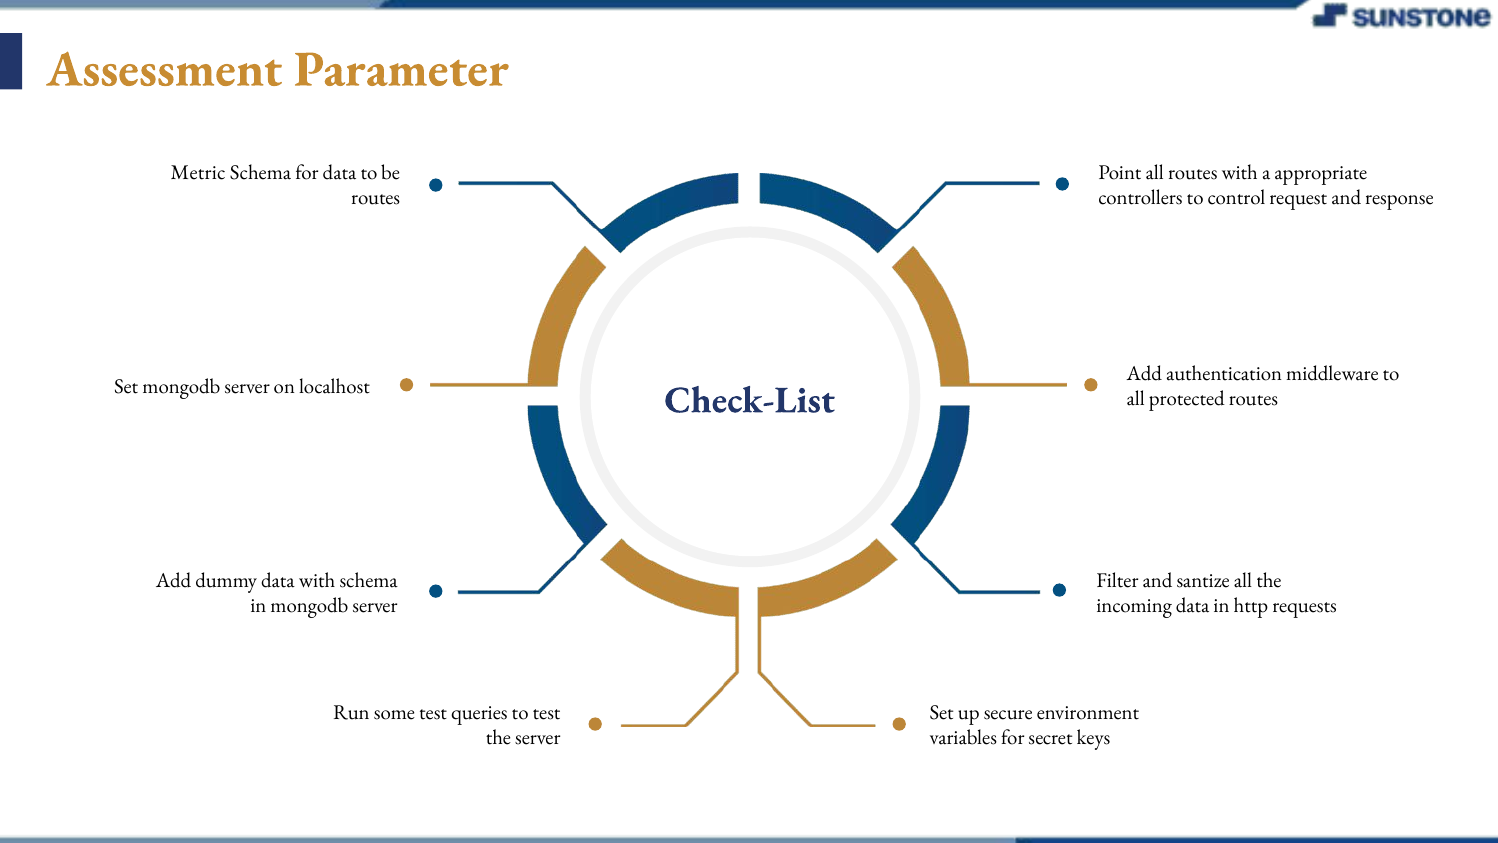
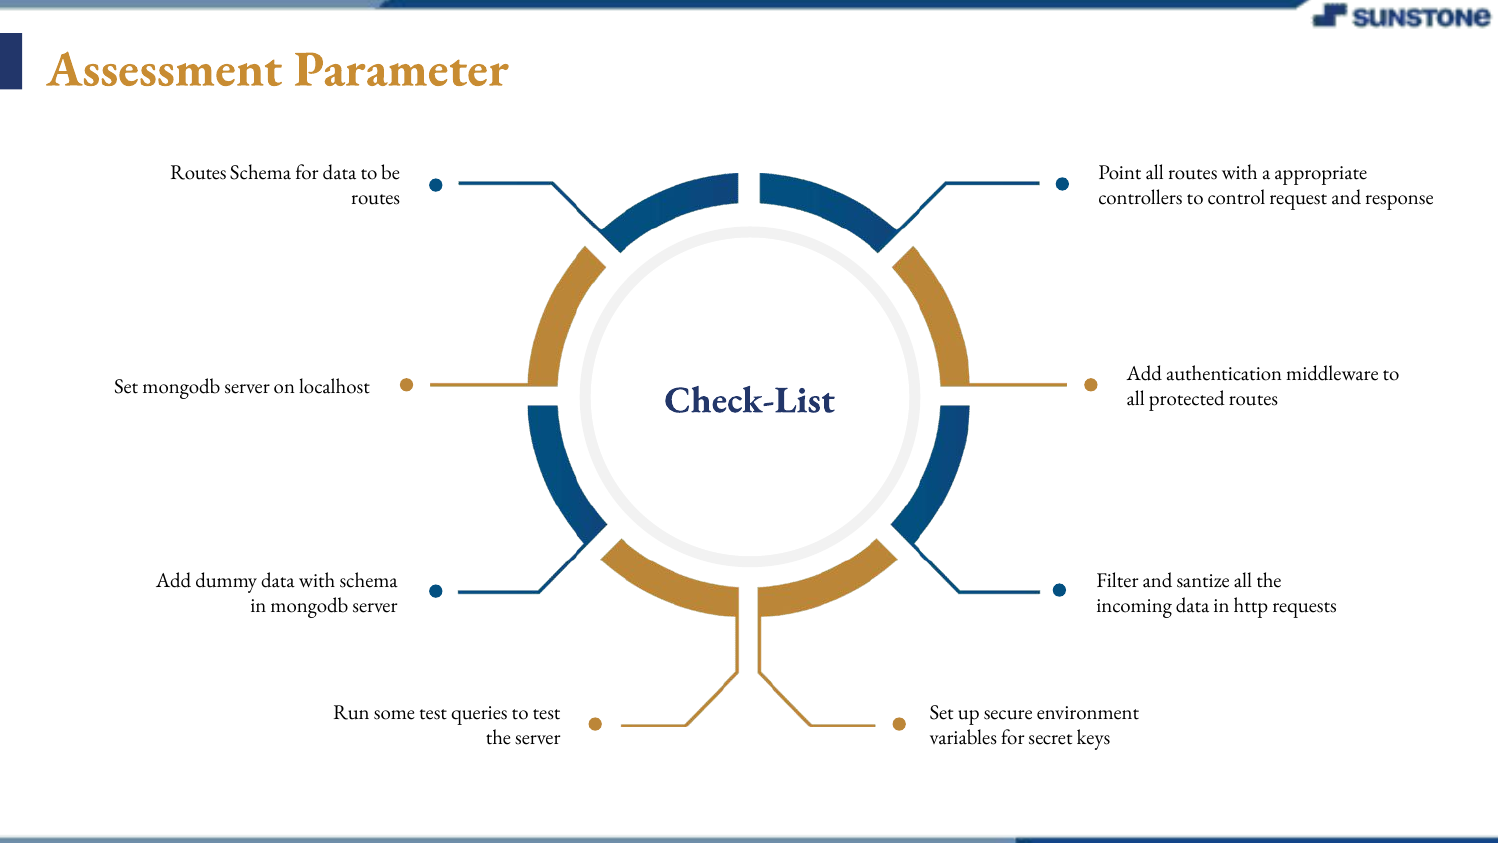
Metric: Metric -> Routes (198, 173)
